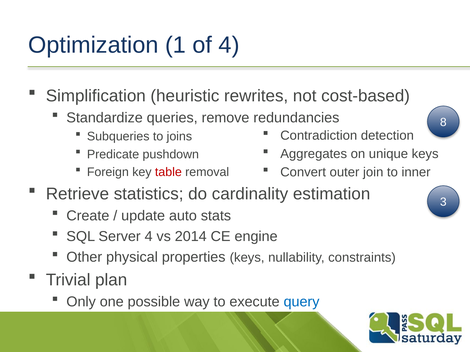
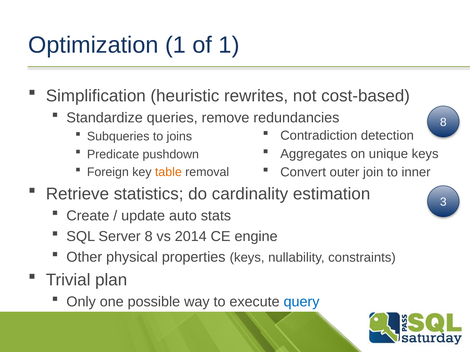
of 4: 4 -> 1 (229, 45)
table colour: red -> orange (168, 172)
Server 4: 4 -> 8 (149, 237)
